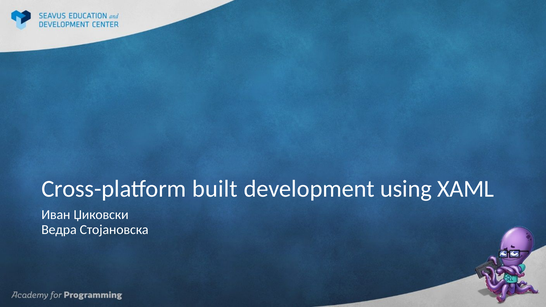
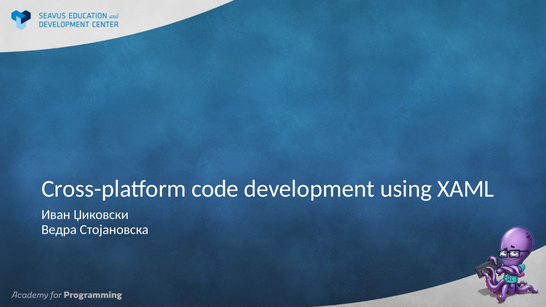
built: built -> code (215, 189)
